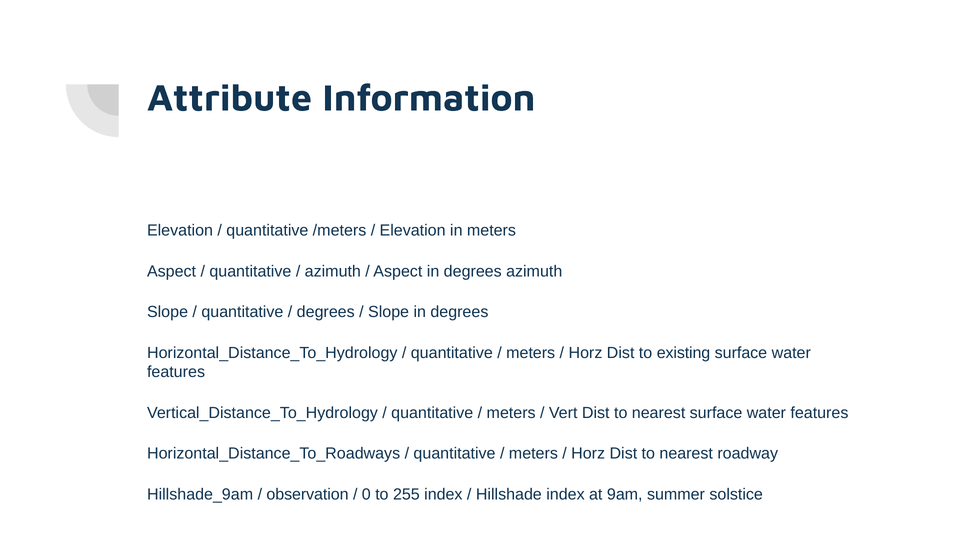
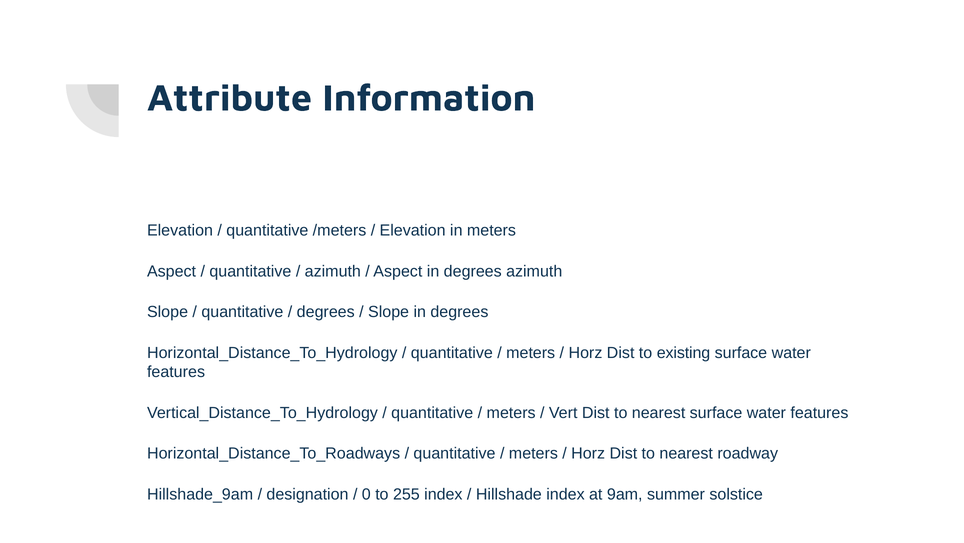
observation: observation -> designation (307, 494)
